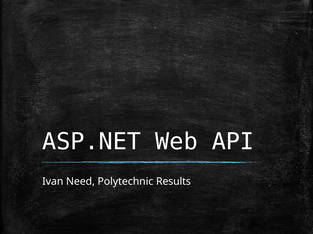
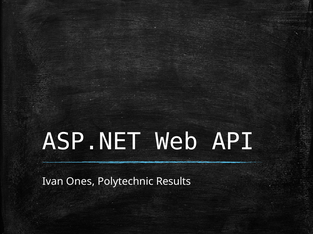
Need: Need -> Ones (80, 182)
